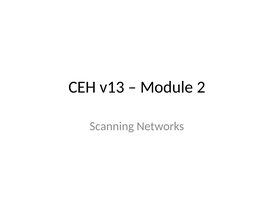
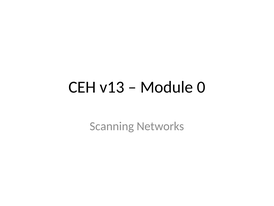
2: 2 -> 0 (201, 87)
